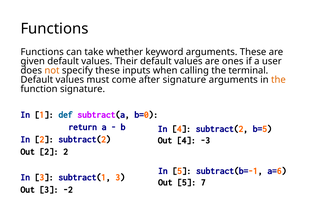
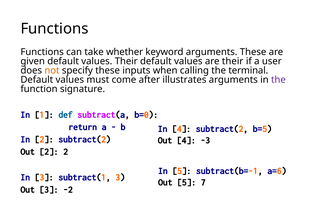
are ones: ones -> their (233, 61)
after signature: signature -> illustrates (184, 80)
the colour: orange -> purple (278, 80)
